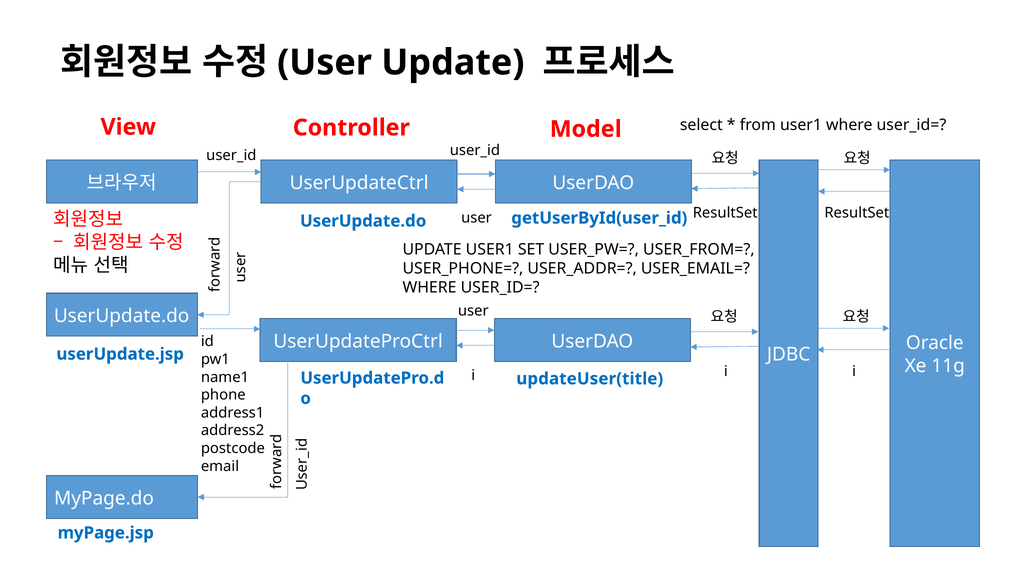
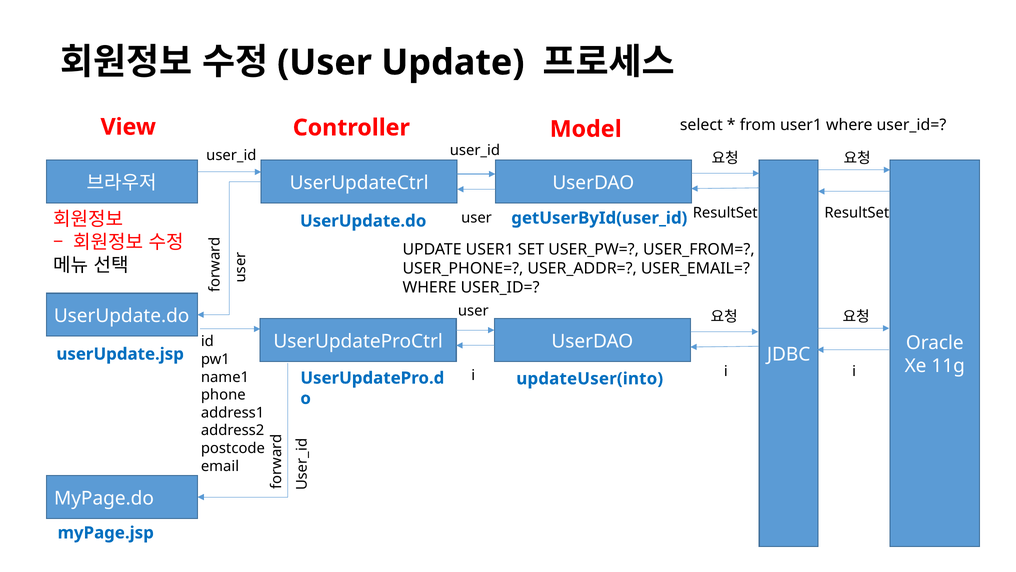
updateUser(title: updateUser(title -> updateUser(into (590, 378)
